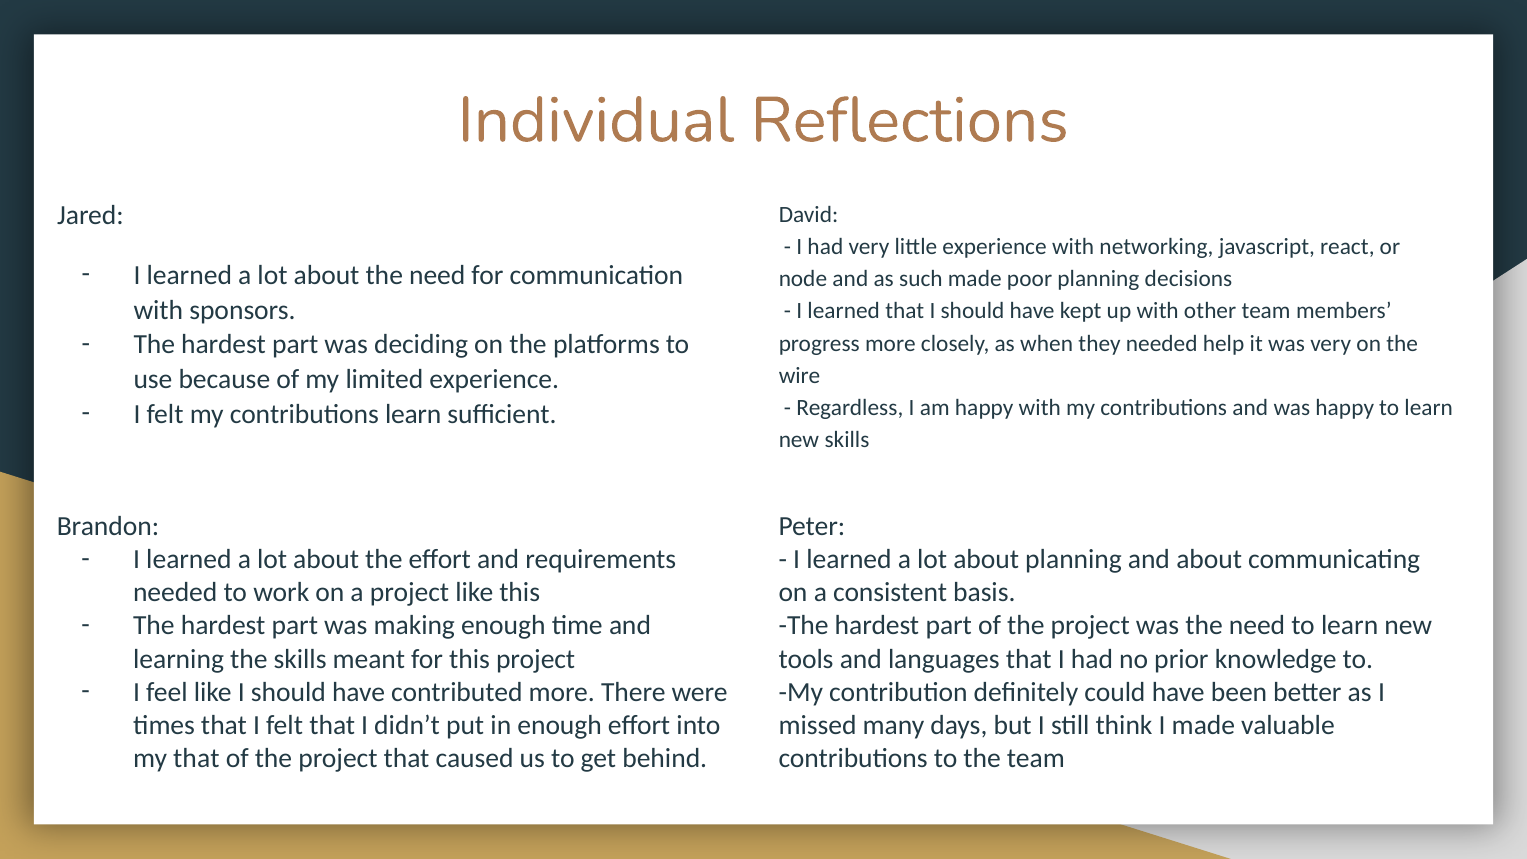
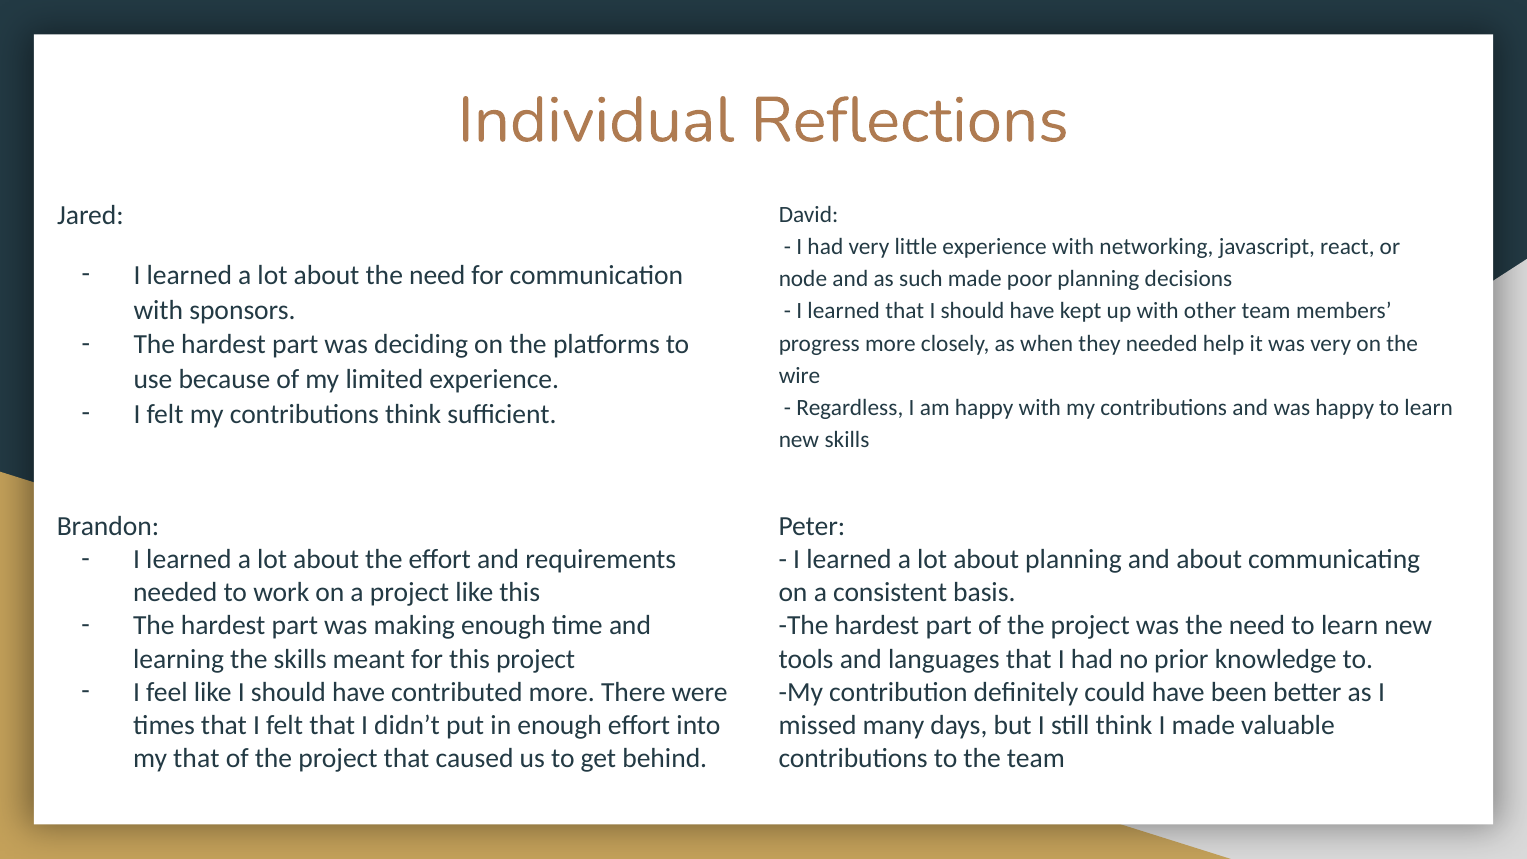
contributions learn: learn -> think (413, 414)
